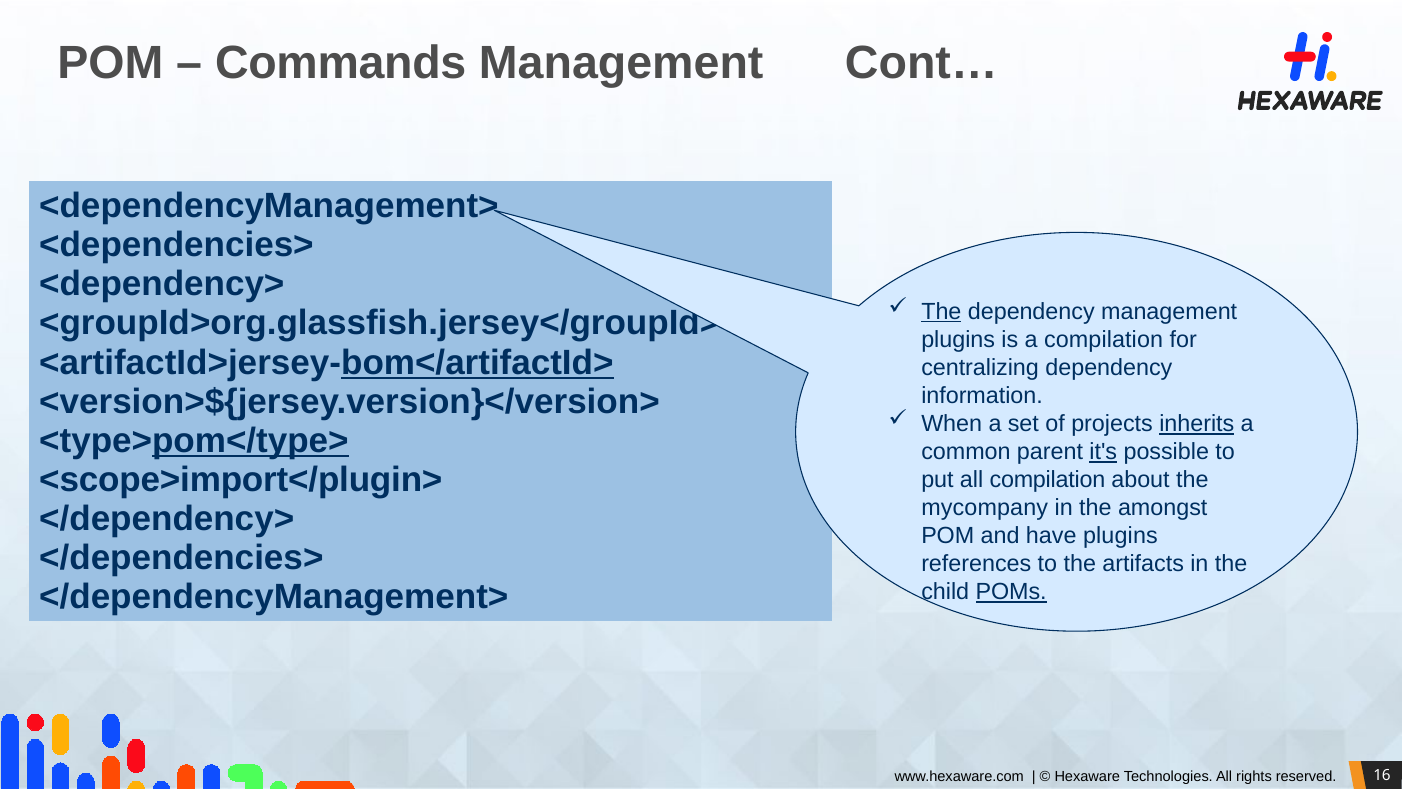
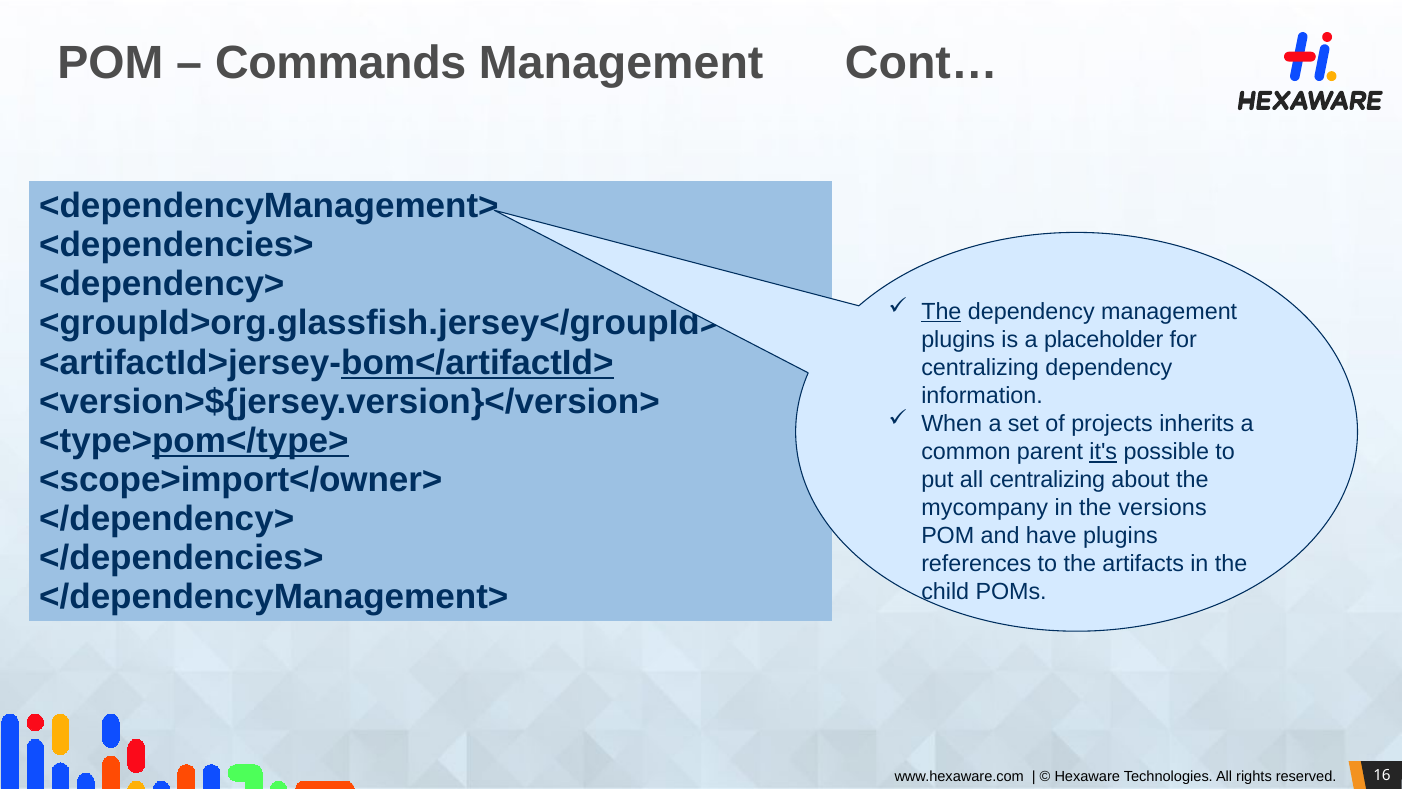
a compilation: compilation -> placeholder (1104, 340)
inherits underline: present -> none (1197, 424)
<scope>import</plugin>: <scope>import</plugin> -> <scope>import</owner> (241, 480)
all compilation: compilation -> centralizing (1047, 480)
amongst: amongst -> versions (1163, 508)
POMs underline: present -> none (1011, 592)
